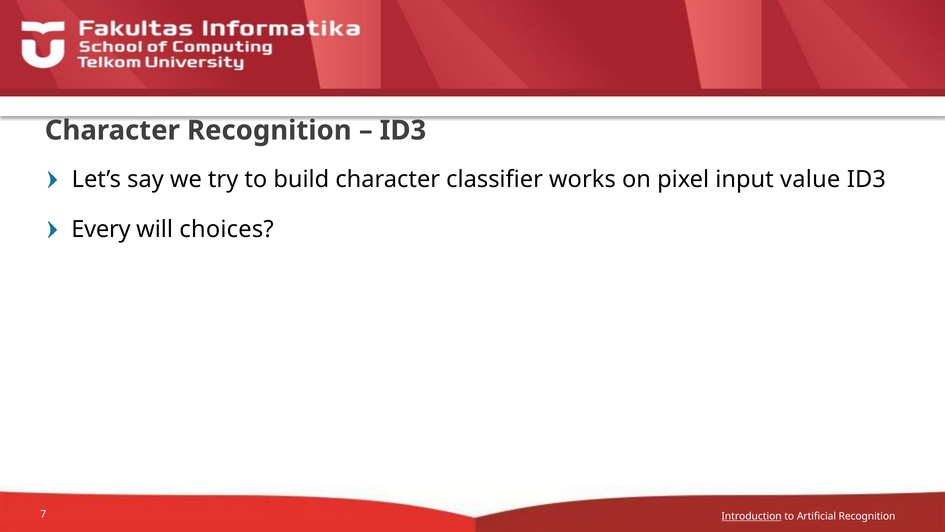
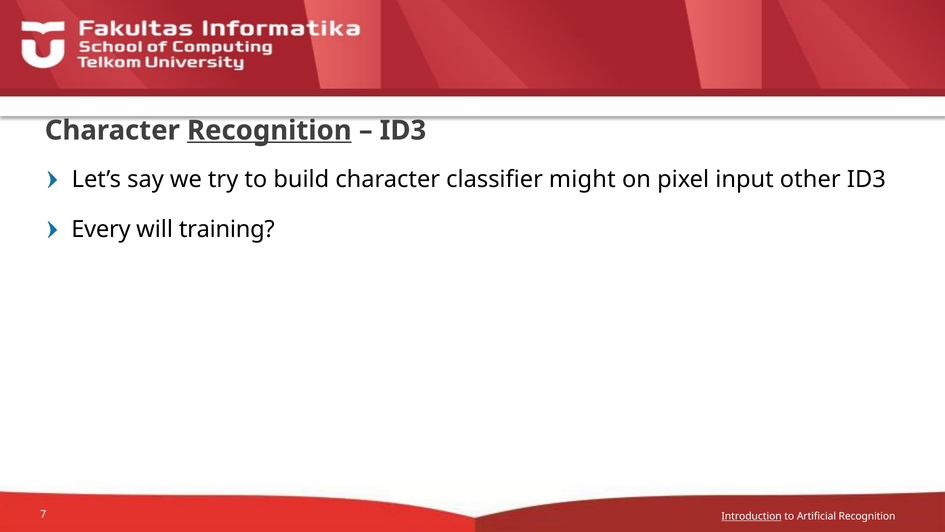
Recognition underline: none -> present (269, 130)
works: works -> might (582, 179)
value: value -> other (810, 179)
choices: choices -> training (227, 229)
